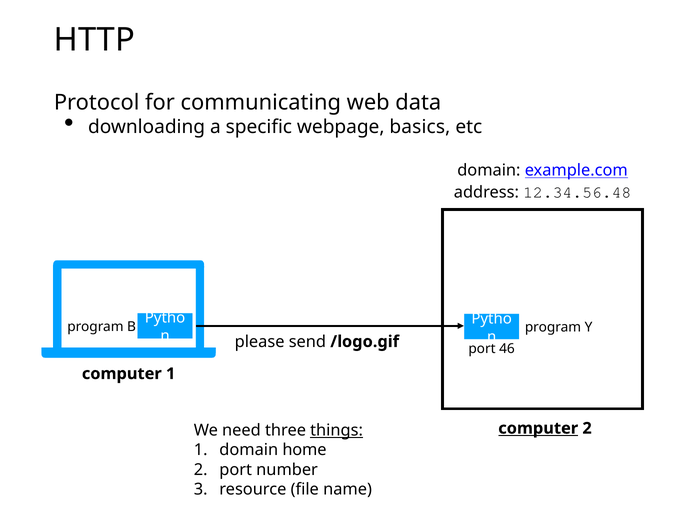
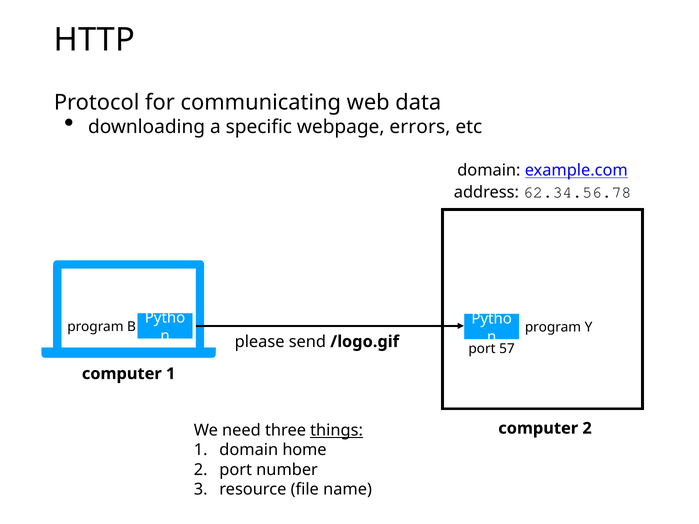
basics: basics -> errors (420, 127)
12.34.56.48: 12.34.56.48 -> 62.34.56.78 (577, 192)
46: 46 -> 57 (507, 349)
computer underline: present -> none (538, 428)
